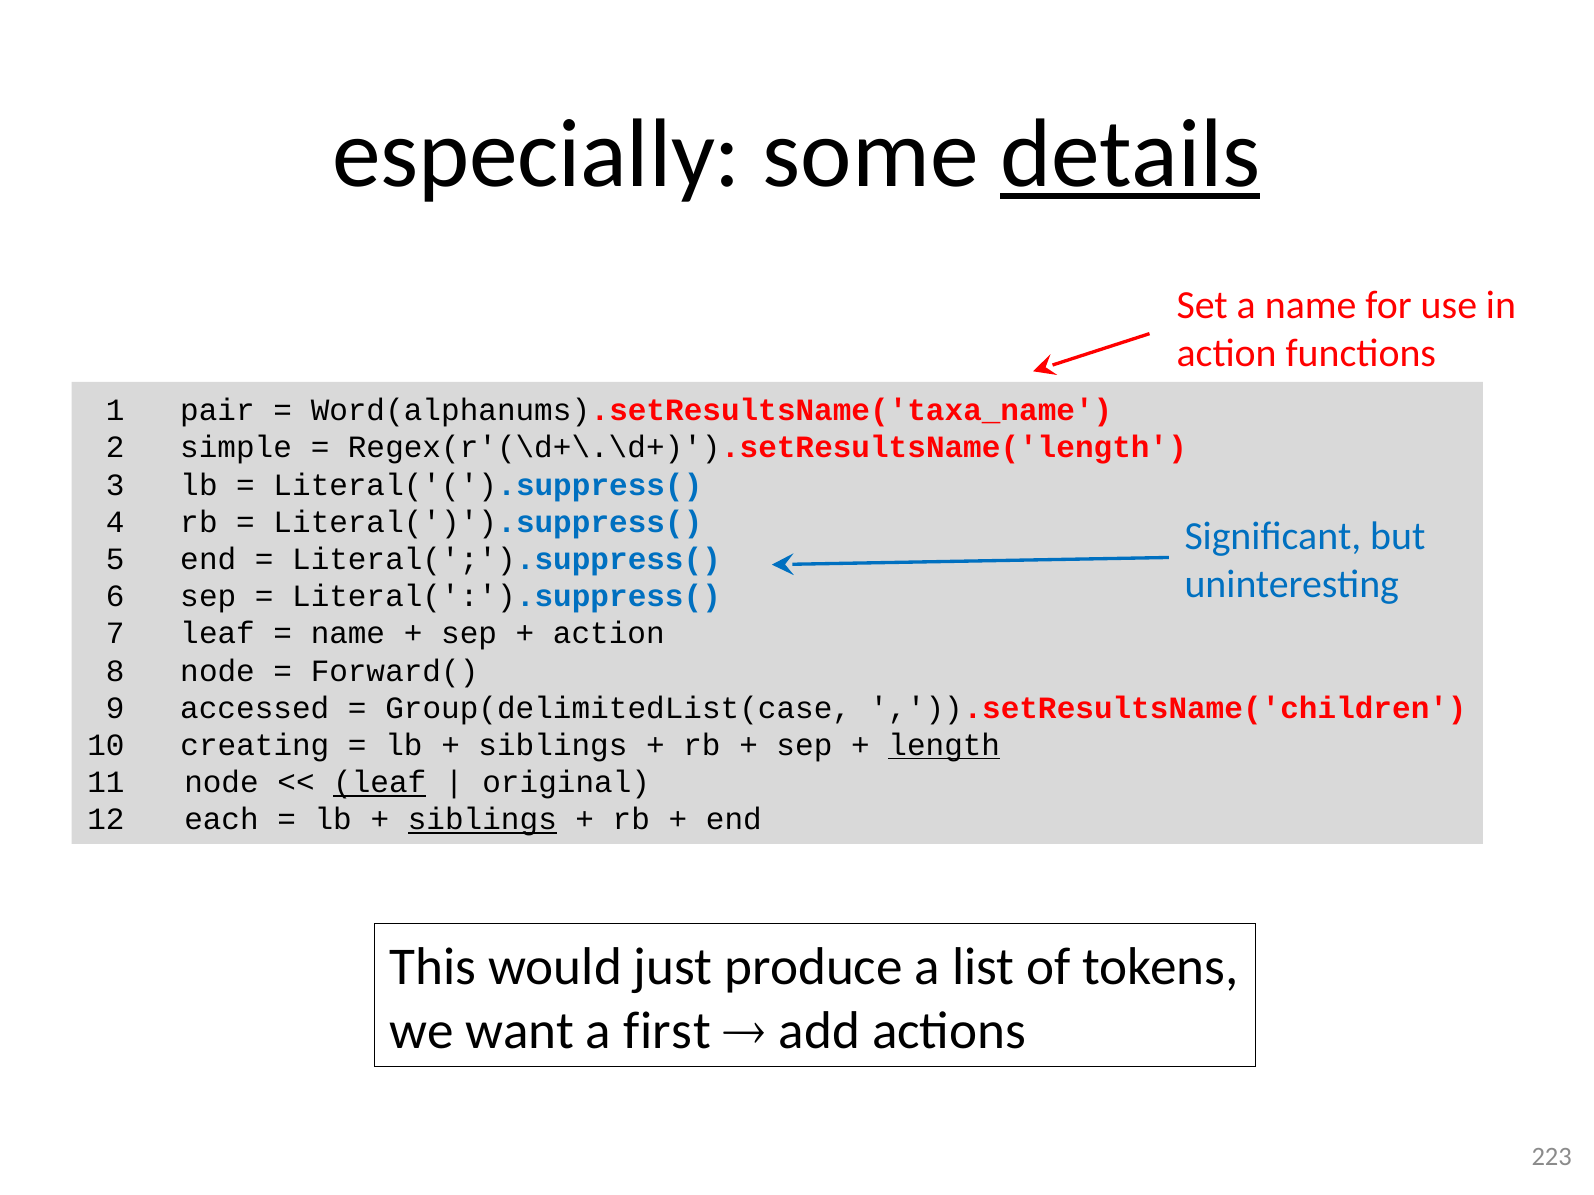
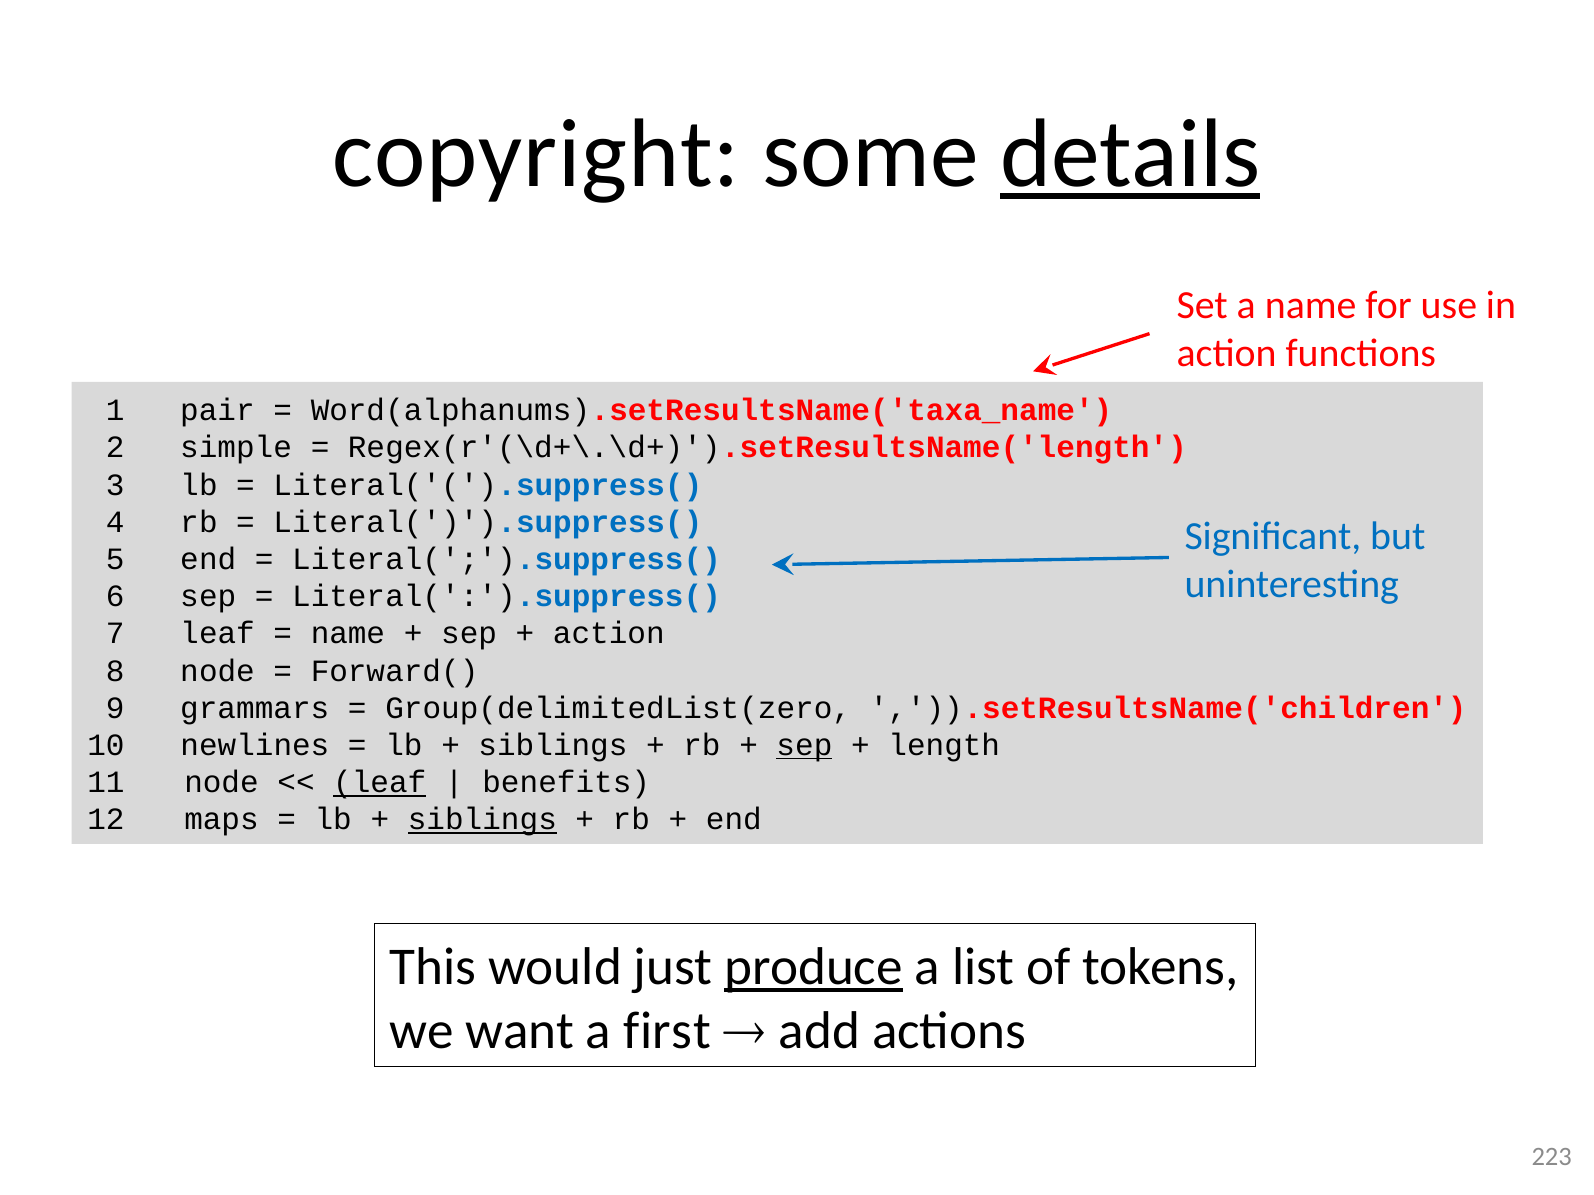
especially: especially -> copyright (536, 154)
accessed: accessed -> grammars (255, 708)
Group(delimitedList(case: Group(delimitedList(case -> Group(delimitedList(zero (618, 708)
creating: creating -> newlines (255, 746)
sep underline: none -> present (804, 746)
length underline: present -> none (944, 746)
original: original -> benefits (566, 783)
each: each -> maps (221, 820)
produce underline: none -> present (814, 968)
